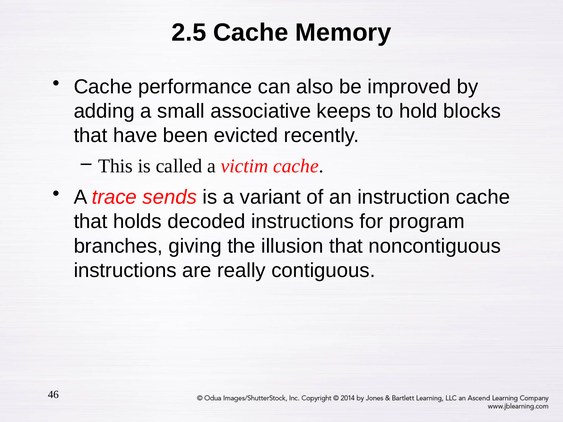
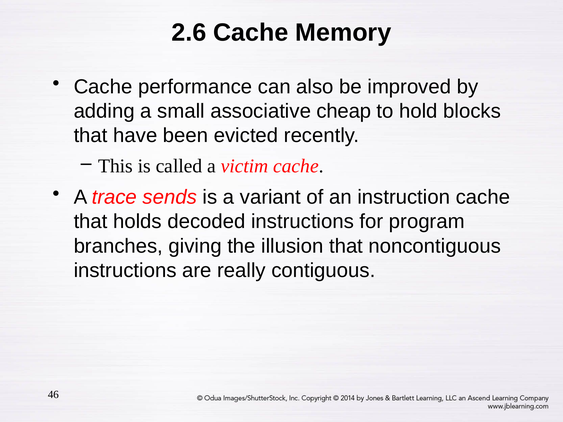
2.5: 2.5 -> 2.6 (189, 33)
keeps: keeps -> cheap (344, 111)
